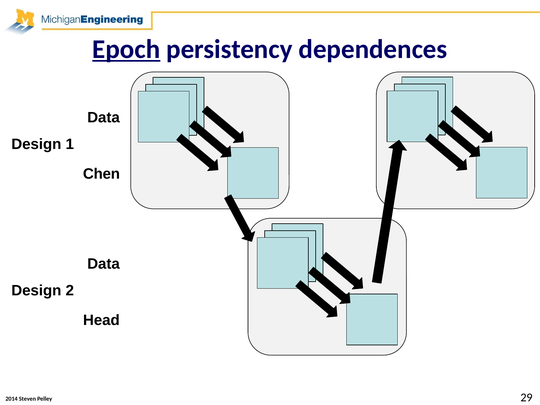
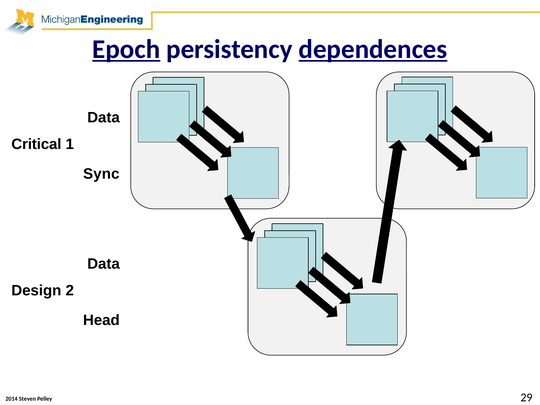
dependences underline: none -> present (373, 49)
Design: Design -> Critical (36, 144)
Chen: Chen -> Sync (101, 174)
